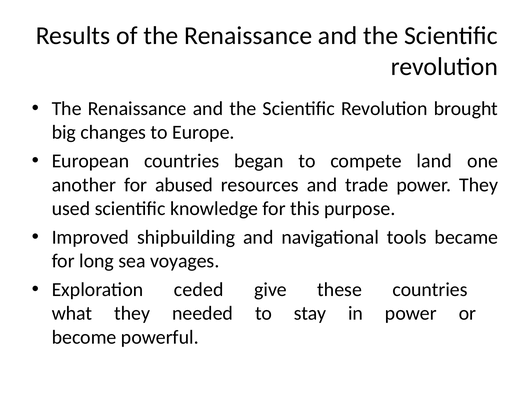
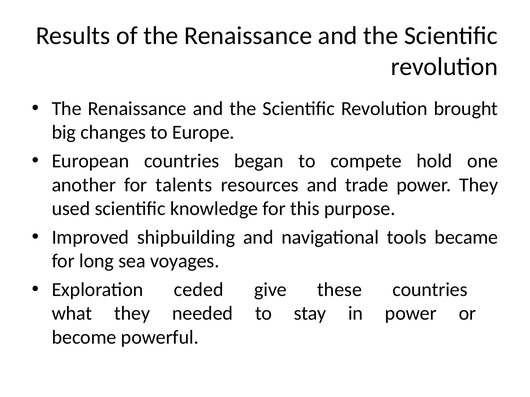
land: land -> hold (434, 161)
abused: abused -> talents (184, 185)
